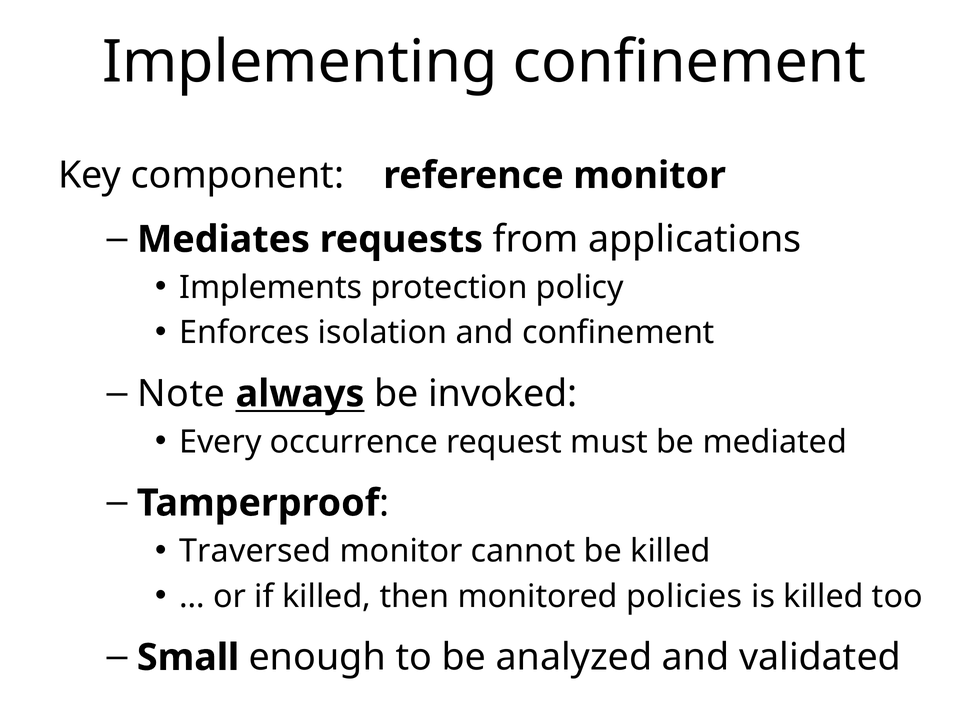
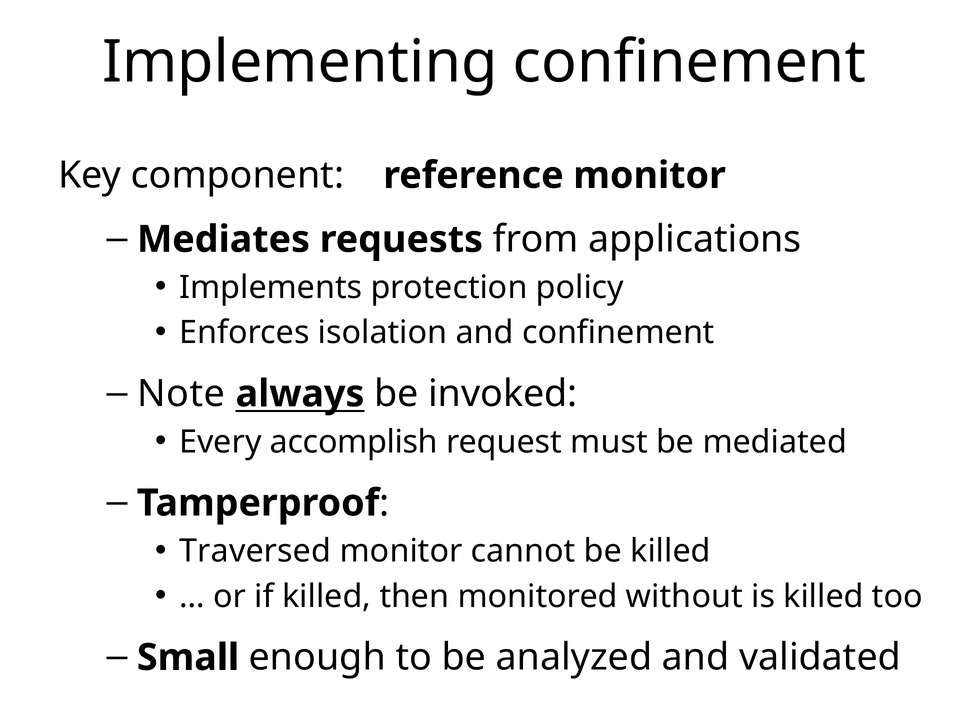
occurrence: occurrence -> accomplish (354, 442)
policies: policies -> without (684, 596)
